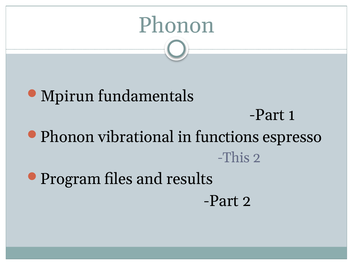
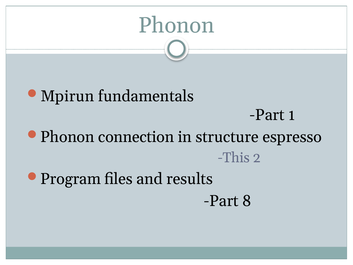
vibrational: vibrational -> connection (136, 137)
functions: functions -> structure (227, 137)
Part 2: 2 -> 8 (247, 201)
